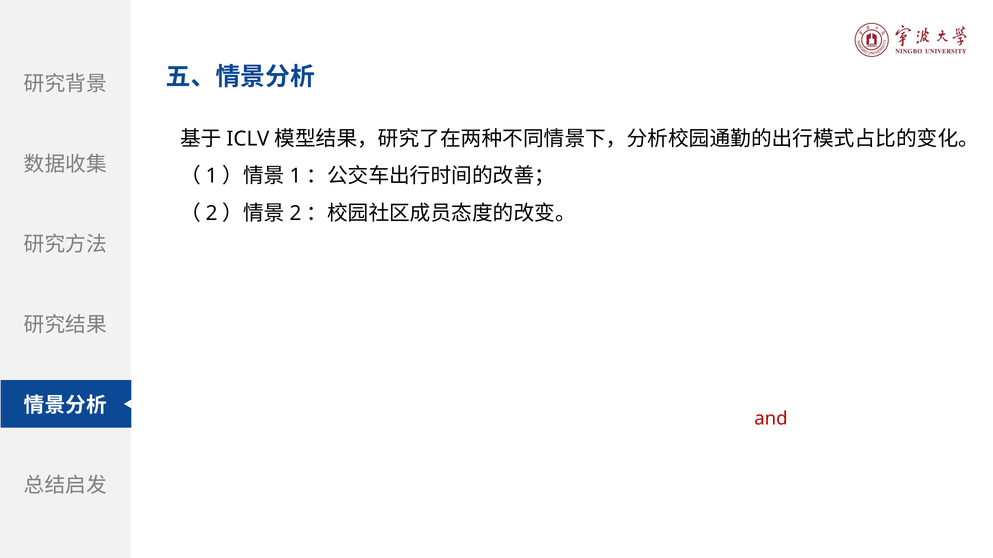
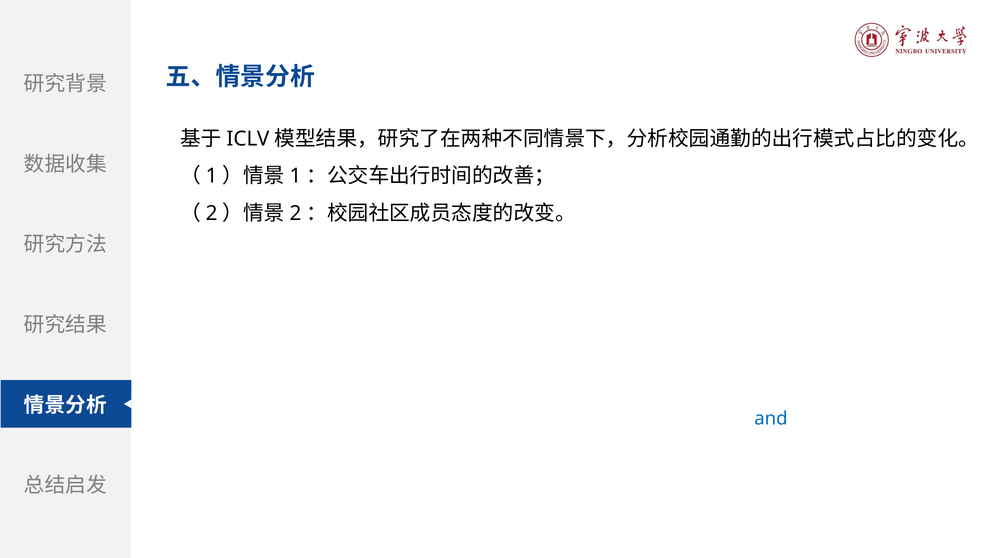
and colour: red -> blue (771, 419)
